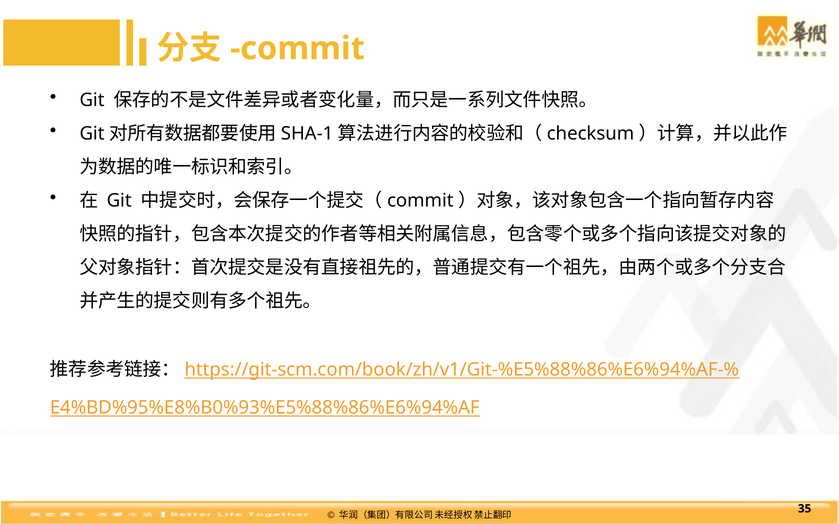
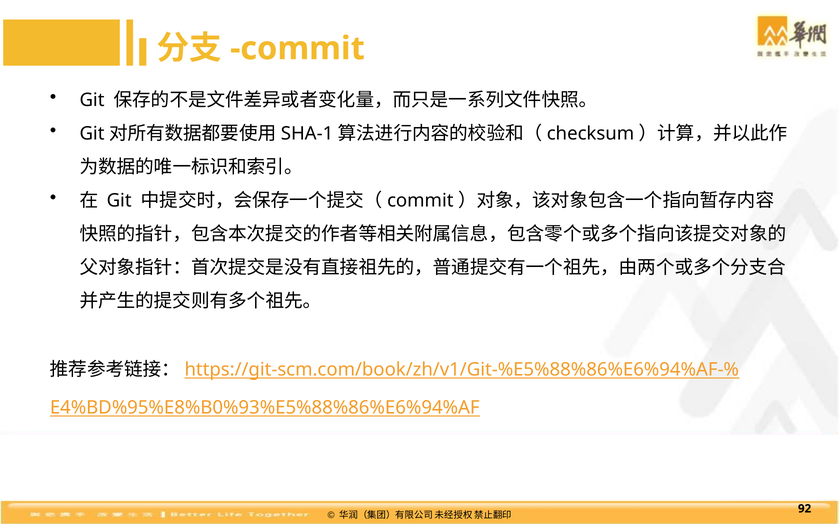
35: 35 -> 92 (805, 509)
